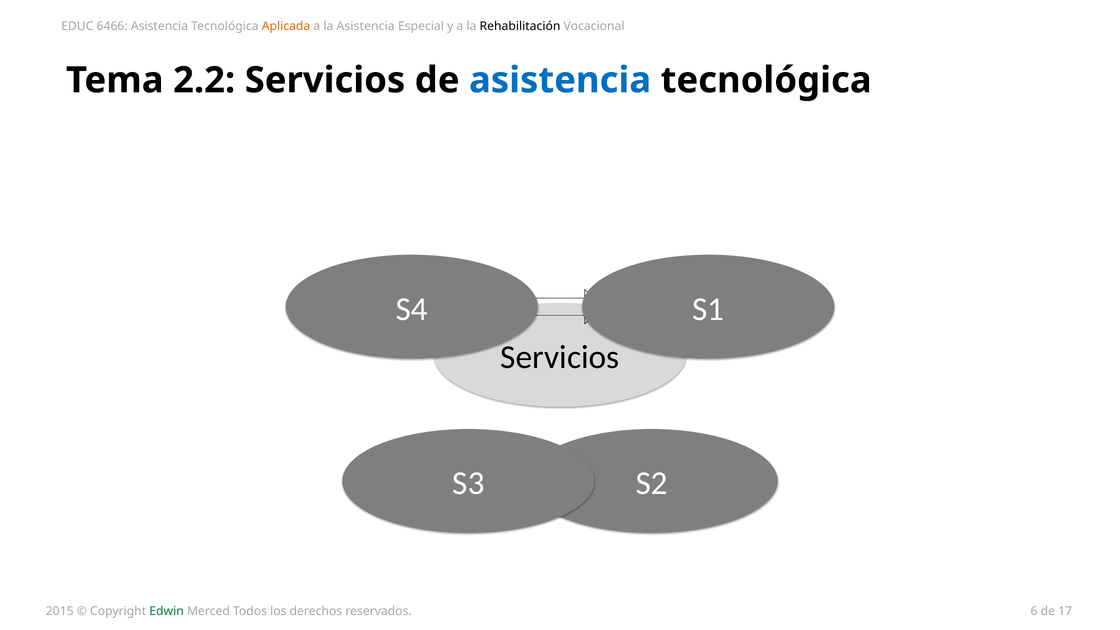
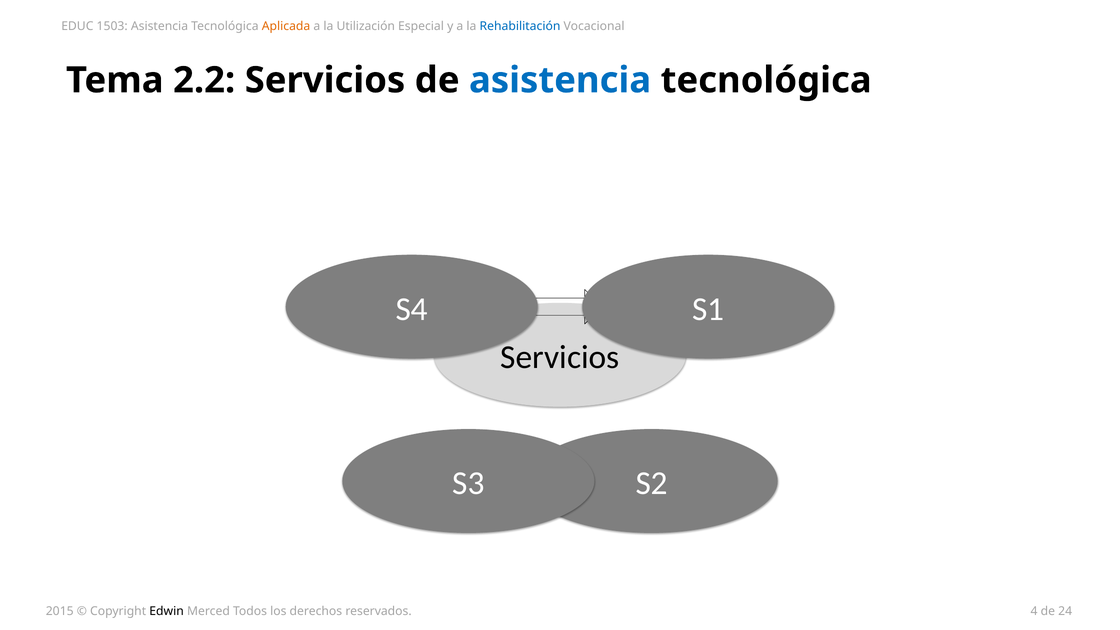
6466: 6466 -> 1503 (112, 26)
la Asistencia: Asistencia -> Utilización (366, 26)
Rehabilitación colour: black -> blue (520, 26)
Edwin colour: green -> black (167, 611)
6: 6 -> 4 (1034, 611)
17: 17 -> 24 (1065, 611)
